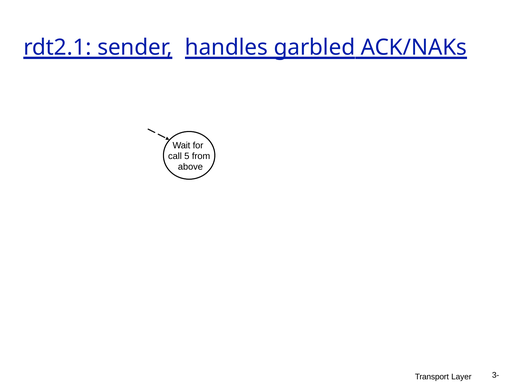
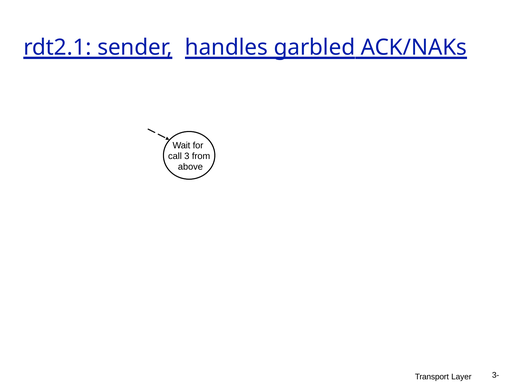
5: 5 -> 3 (187, 156)
